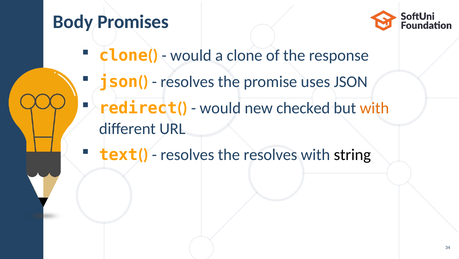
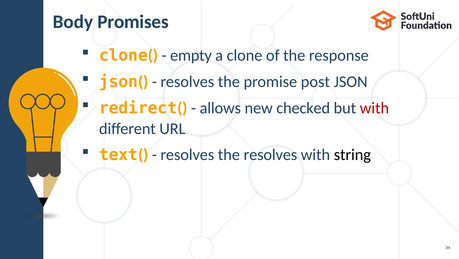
would: would -> empty (191, 55)
uses: uses -> post (315, 82)
would: would -> allows (220, 108)
with colour: orange -> red (374, 108)
